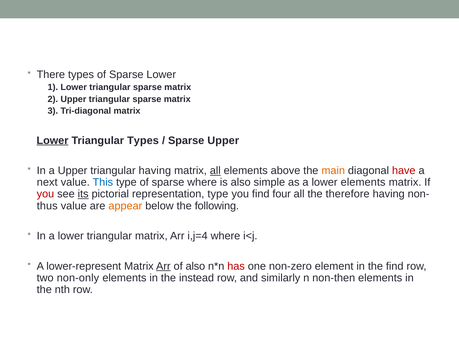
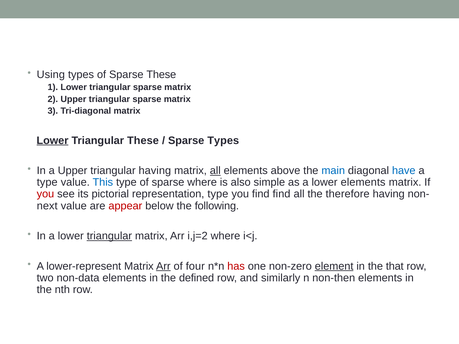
There: There -> Using (51, 75)
Sparse Lower: Lower -> These (161, 75)
Triangular Types: Types -> These (143, 141)
Sparse Upper: Upper -> Types (223, 141)
main colour: orange -> blue (333, 171)
have colour: red -> blue (404, 171)
next: next -> type (47, 182)
its underline: present -> none (83, 194)
find four: four -> find (282, 194)
thus: thus -> next (47, 206)
appear colour: orange -> red (125, 206)
triangular underline: none -> present (109, 236)
i,j=4: i,j=4 -> i,j=2 (198, 236)
of also: also -> four (195, 266)
element underline: none -> present (334, 266)
the find: find -> that (395, 266)
non-only: non-only -> non-data (78, 278)
instead: instead -> defined (197, 278)
